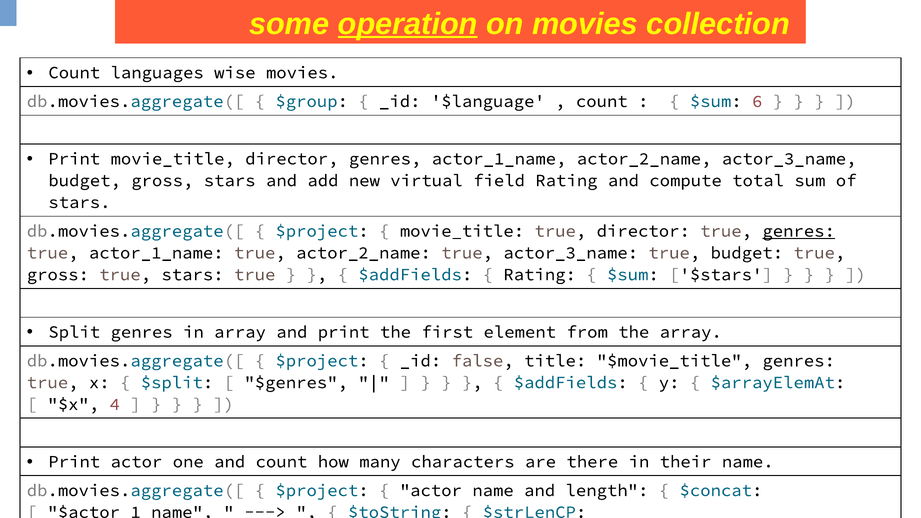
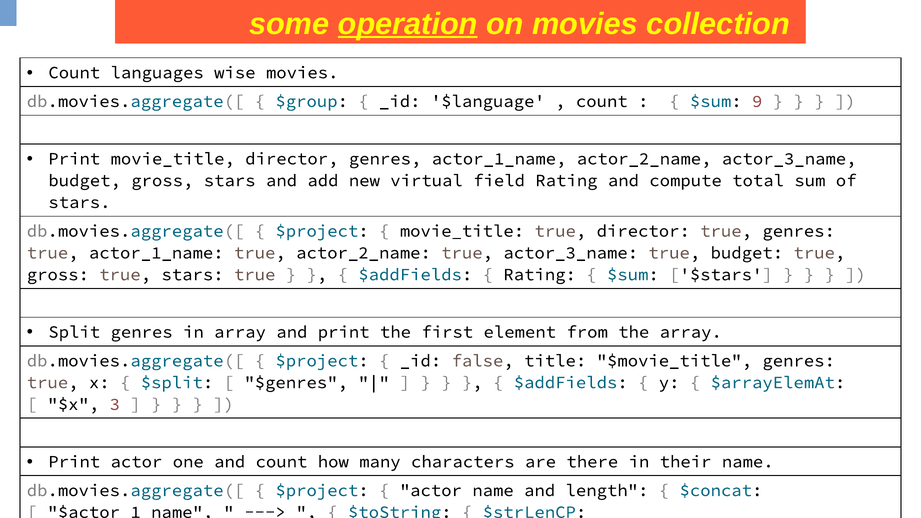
6: 6 -> 9 (757, 101)
genres underline: present -> none (799, 231)
4: 4 -> 3 (115, 404)
